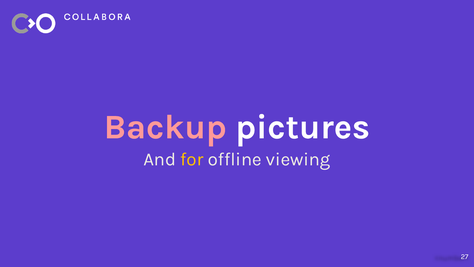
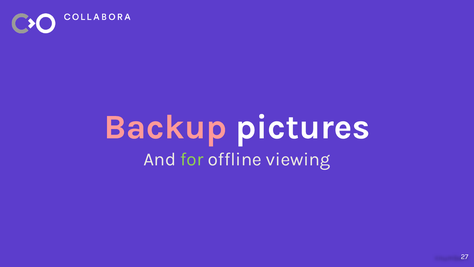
for colour: yellow -> light green (192, 159)
